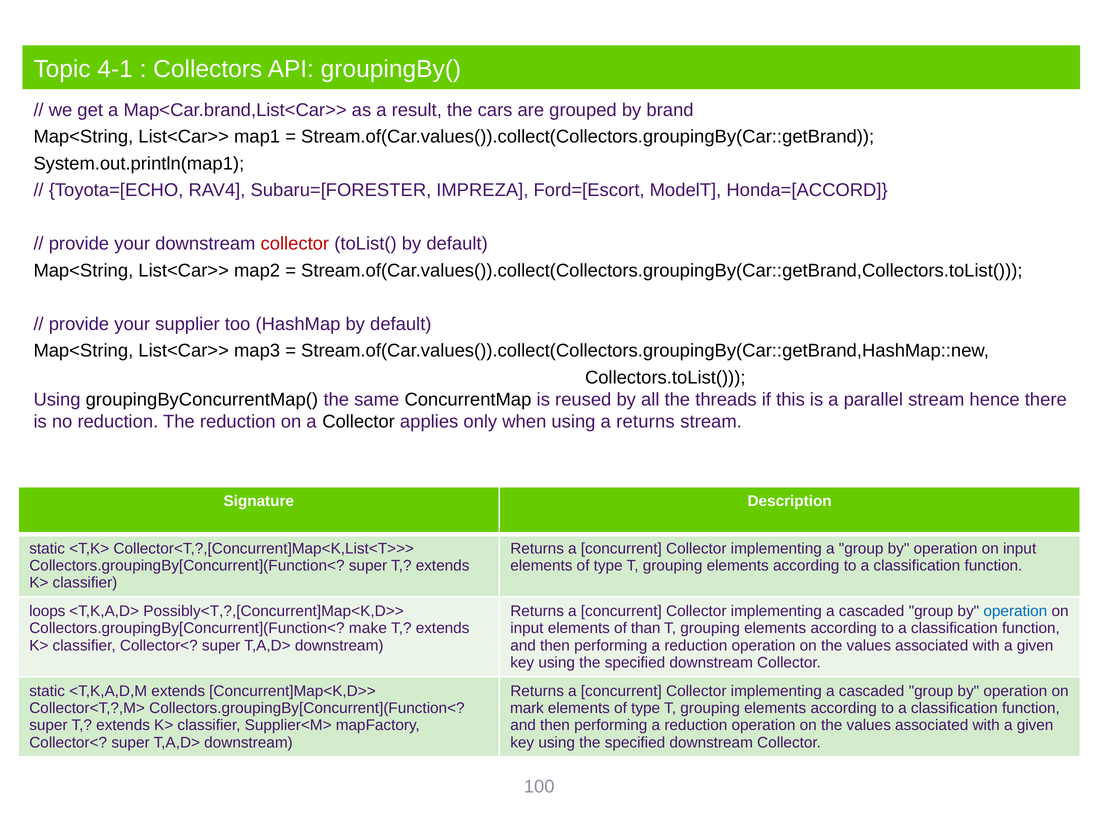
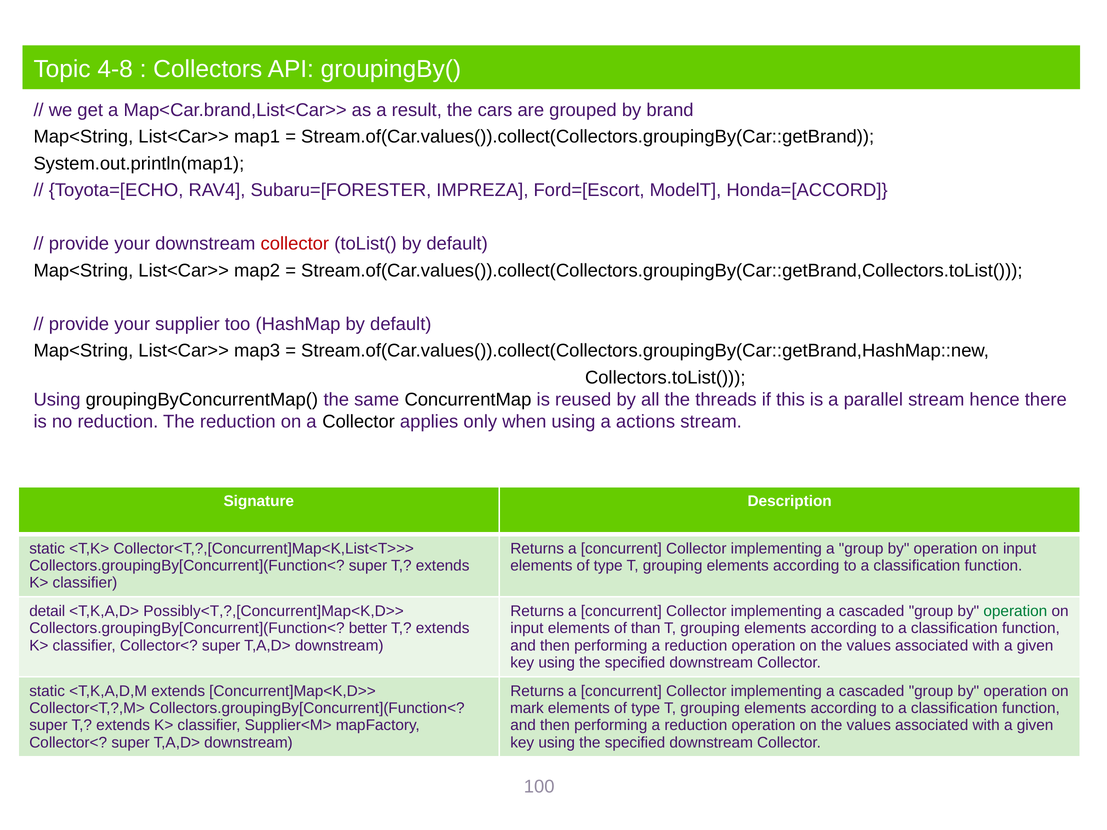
4-1: 4-1 -> 4-8 (115, 69)
a returns: returns -> actions (645, 422)
loops: loops -> detail (47, 611)
operation colour: blue -> green (1015, 611)
make: make -> better (368, 629)
